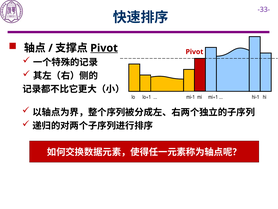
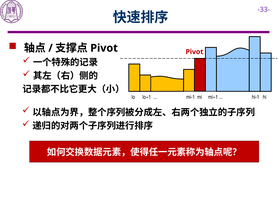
Pivot underline: present -> none (104, 48)
